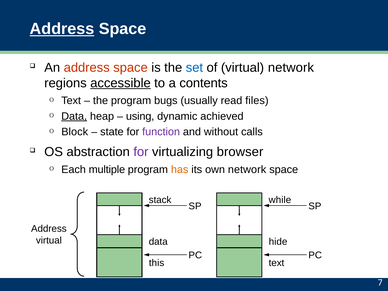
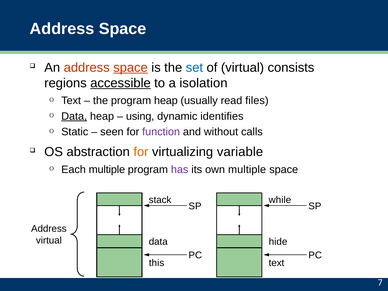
Address underline: present -> none (62, 29)
space underline: none -> present (131, 68)
virtual network: network -> consists (291, 68)
contents: contents -> isolation (203, 83)
program bugs: bugs -> heap (166, 101)
achieved: achieved -> identifies (222, 116)
Block: Block -> Static (75, 132)
state: state -> seen (112, 132)
for colour: purple -> orange (141, 152)
browser: browser -> variable (240, 152)
has colour: orange -> purple (180, 169)
own network: network -> multiple (247, 169)
